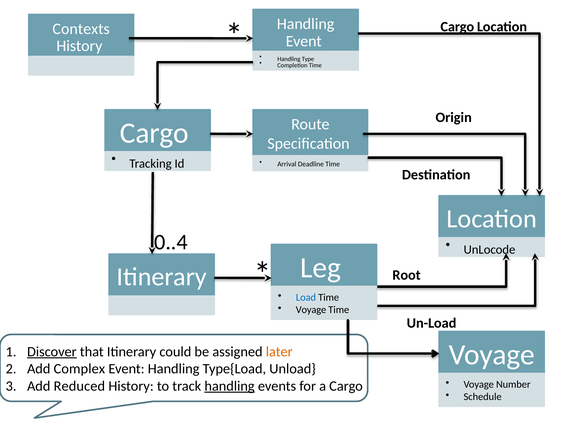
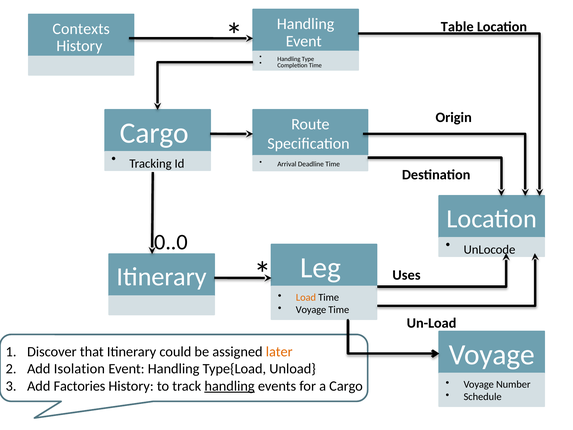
Cargo: Cargo -> Table (457, 27)
0..4: 0..4 -> 0..0 (171, 242)
Root: Root -> Uses (406, 275)
Load colour: blue -> orange (306, 297)
Discover underline: present -> none (52, 351)
Complex: Complex -> Isolation (79, 369)
Reduced: Reduced -> Factories (79, 386)
